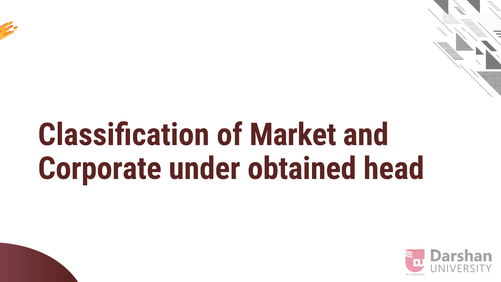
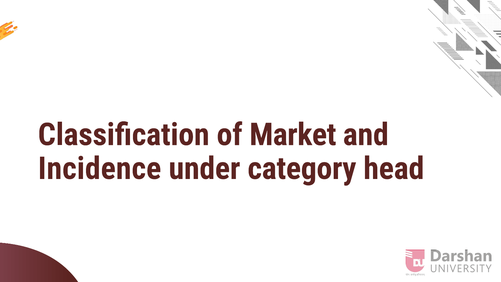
Corporate: Corporate -> Incidence (100, 168)
obtained: obtained -> category (302, 168)
